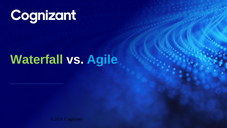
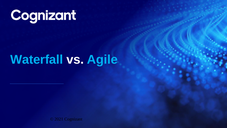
Waterfall colour: light green -> light blue (37, 59)
